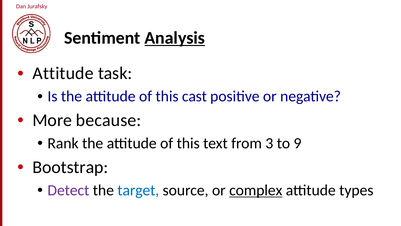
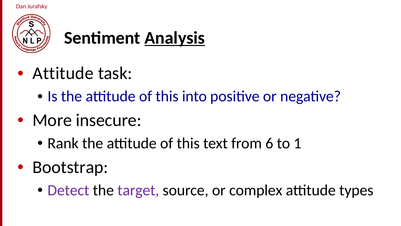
cast: cast -> into (194, 96)
because: because -> insecure (109, 120)
3: 3 -> 6 (269, 143)
9: 9 -> 1 (298, 143)
target colour: blue -> purple (138, 190)
complex underline: present -> none (256, 190)
